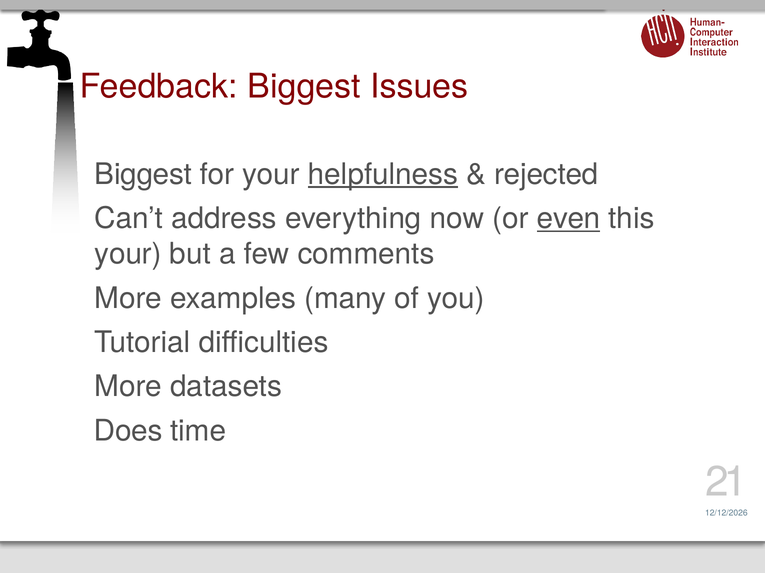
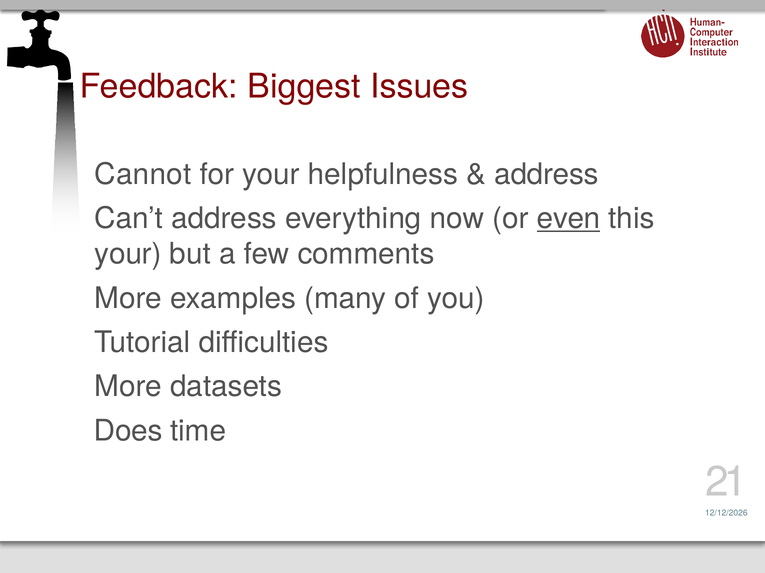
Biggest: Biggest -> Cannot (143, 174)
helpfulness underline: present -> none (383, 174)
rejected: rejected -> address (546, 174)
